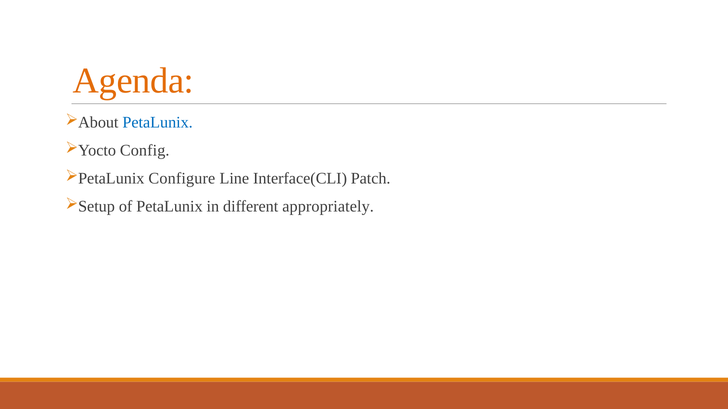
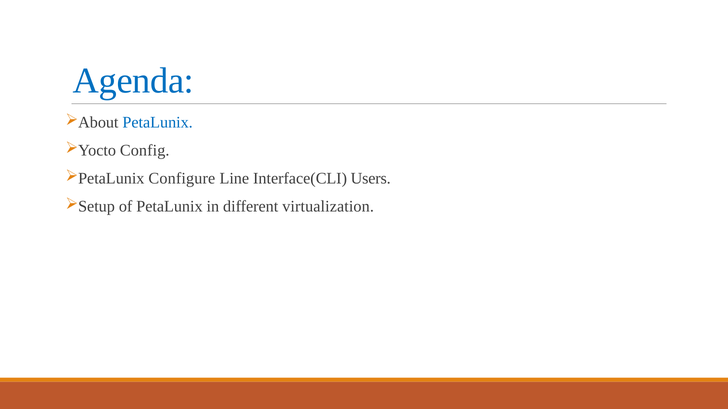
Agenda colour: orange -> blue (133, 81)
Patch: Patch -> Users (371, 179)
appropriately: appropriately -> virtualization (328, 207)
